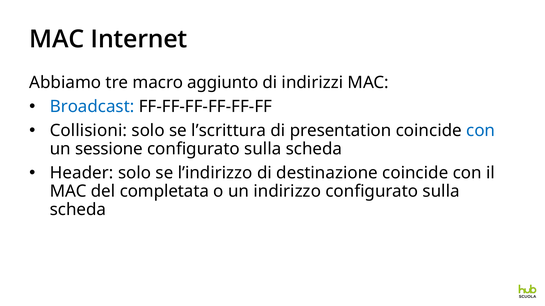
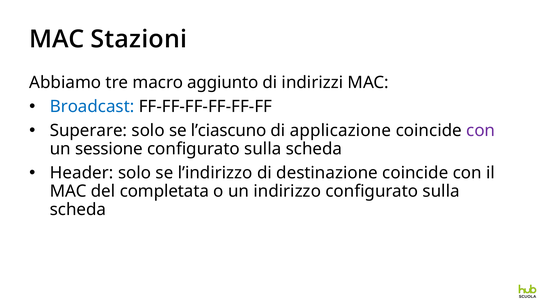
Internet: Internet -> Stazioni (139, 39)
Collisioni: Collisioni -> Superare (88, 131)
l’scrittura: l’scrittura -> l’ciascuno (229, 131)
presentation: presentation -> applicazione (340, 131)
con colour: blue -> purple (481, 131)
